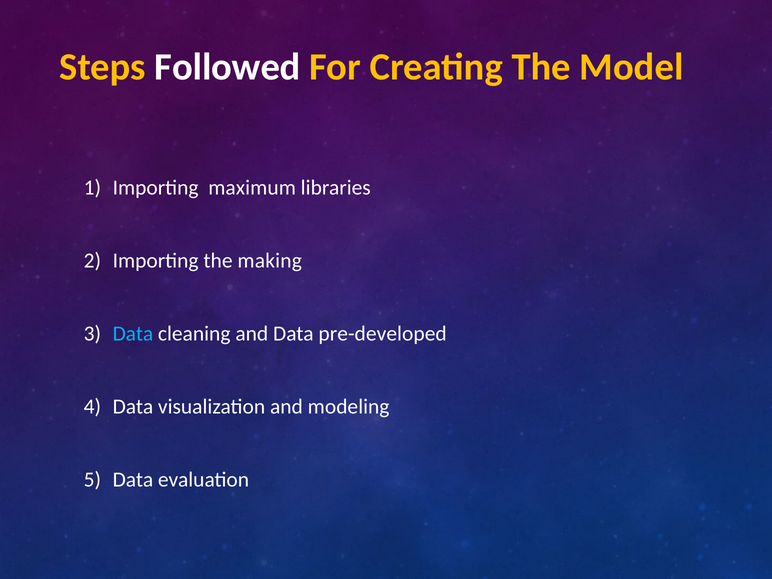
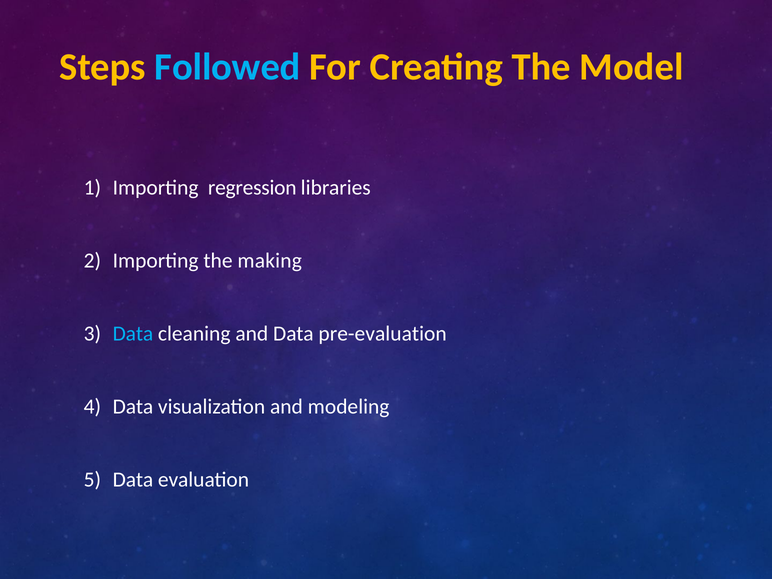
Followed colour: white -> light blue (228, 67)
maximum: maximum -> regression (252, 188)
pre-developed: pre-developed -> pre-evaluation (383, 334)
